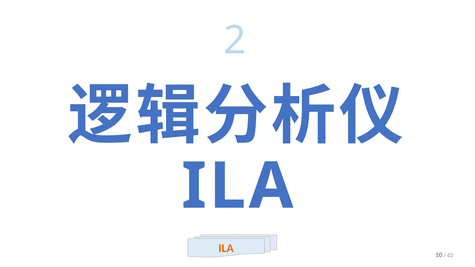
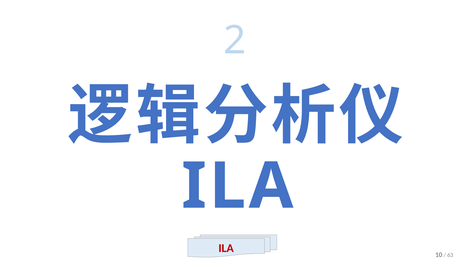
ILA colour: orange -> red (226, 248)
